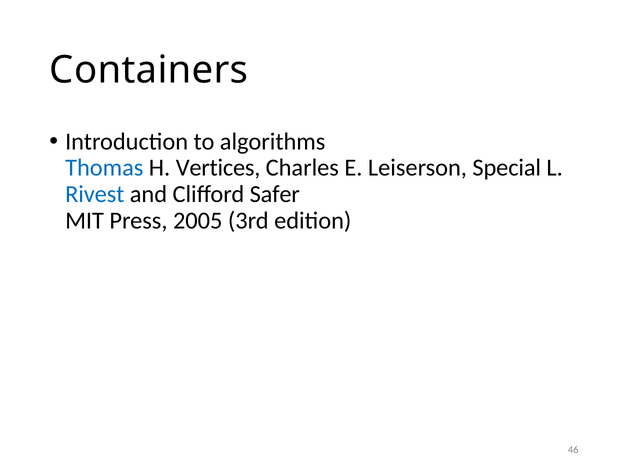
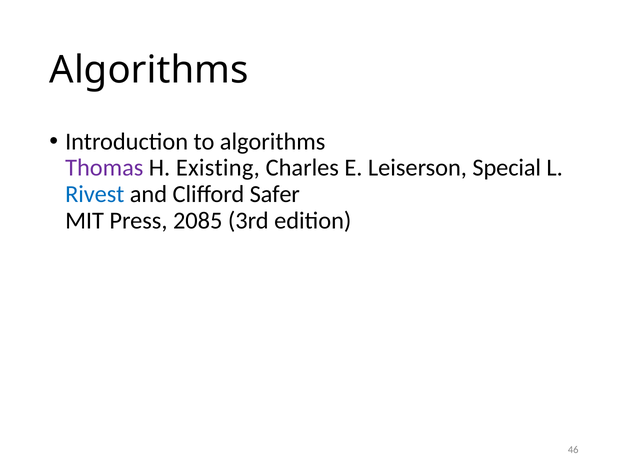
Containers: Containers -> Algorithms (149, 70)
Thomas colour: blue -> purple (104, 168)
Vertices: Vertices -> Existing (218, 168)
2005: 2005 -> 2085 (198, 221)
